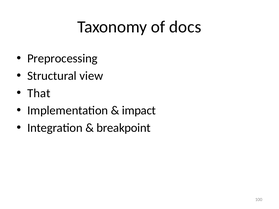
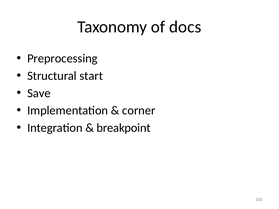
view: view -> start (91, 76)
That: That -> Save (39, 93)
impact: impact -> corner (139, 111)
